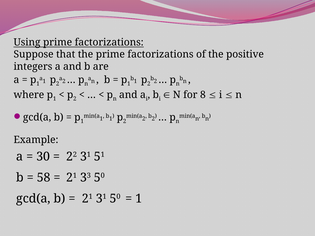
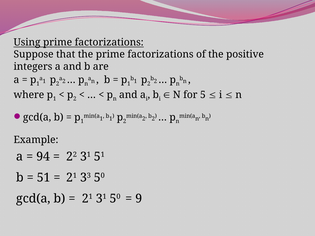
8: 8 -> 5 (203, 95)
30: 30 -> 94 (43, 157)
58: 58 -> 51 (44, 178)
1: 1 -> 9 (139, 199)
